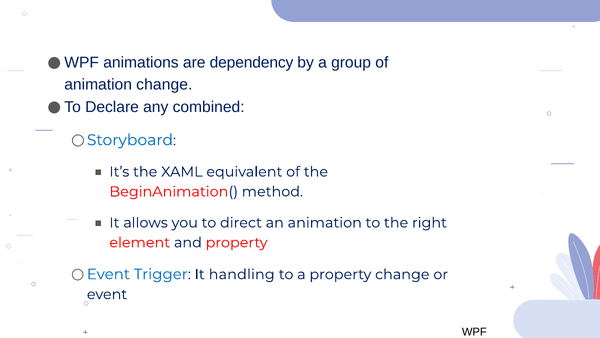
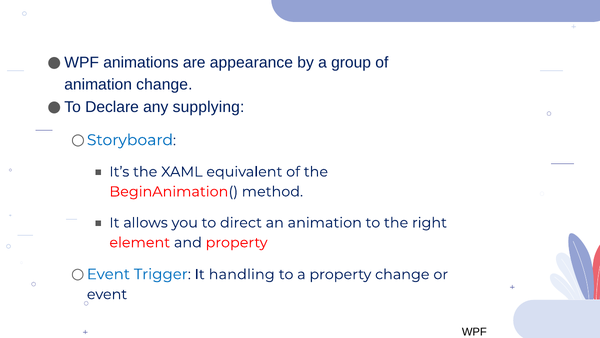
dependency: dependency -> appearance (251, 63)
combined: combined -> supplying (209, 107)
